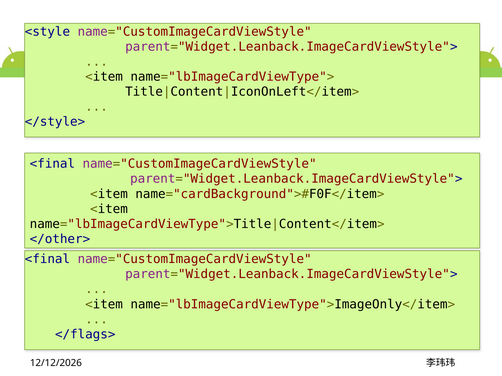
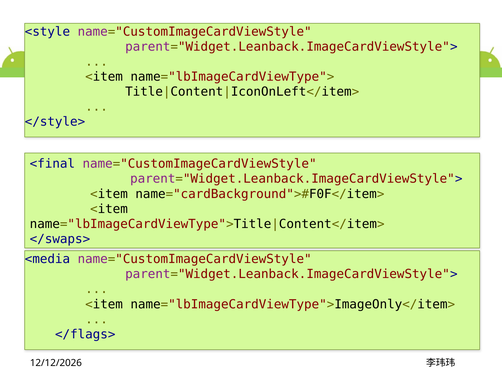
</other>: </other> -> </swaps> (60, 239)
<final: <final -> <media (47, 259)
